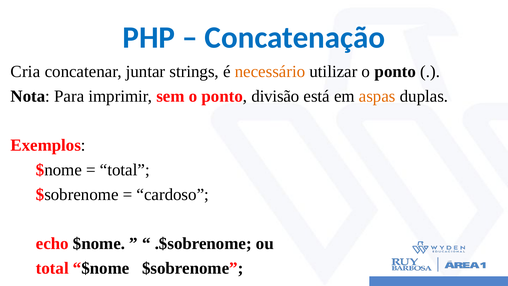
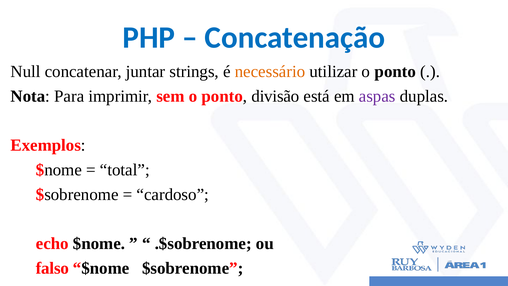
Cria: Cria -> Null (25, 72)
aspas colour: orange -> purple (377, 96)
total: total -> falso (52, 268)
